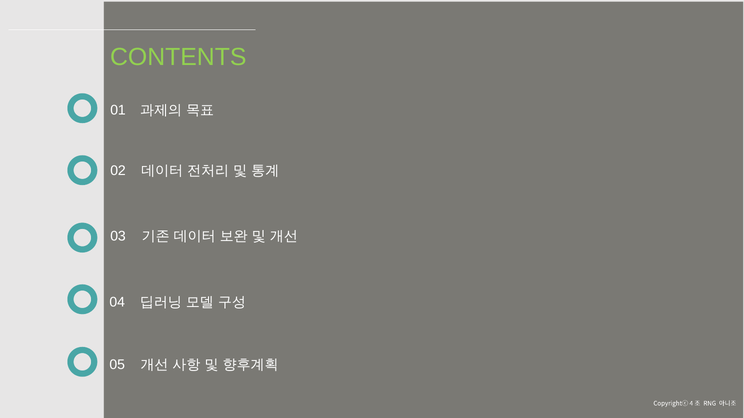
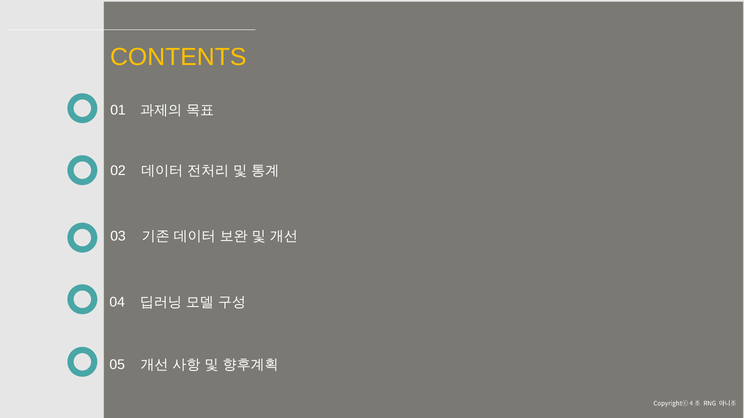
CONTENTS colour: light green -> yellow (178, 57)
